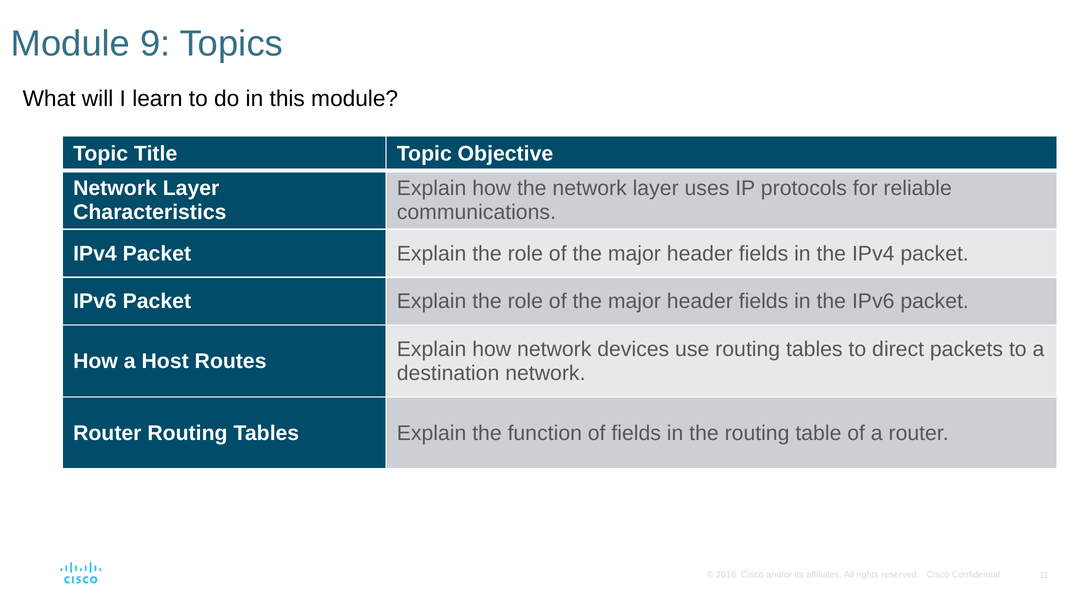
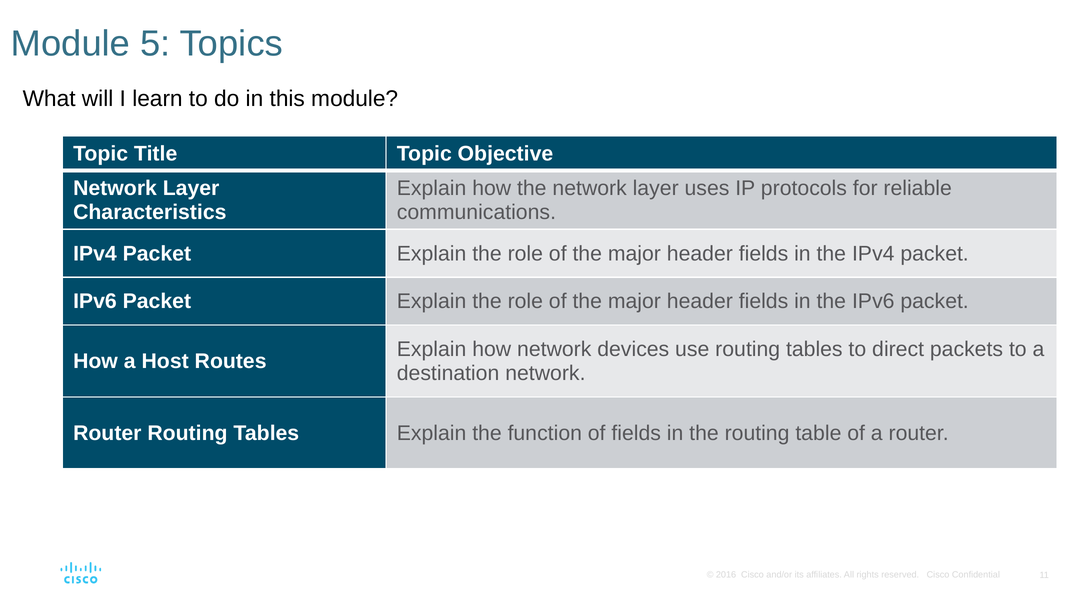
9: 9 -> 5 (155, 44)
